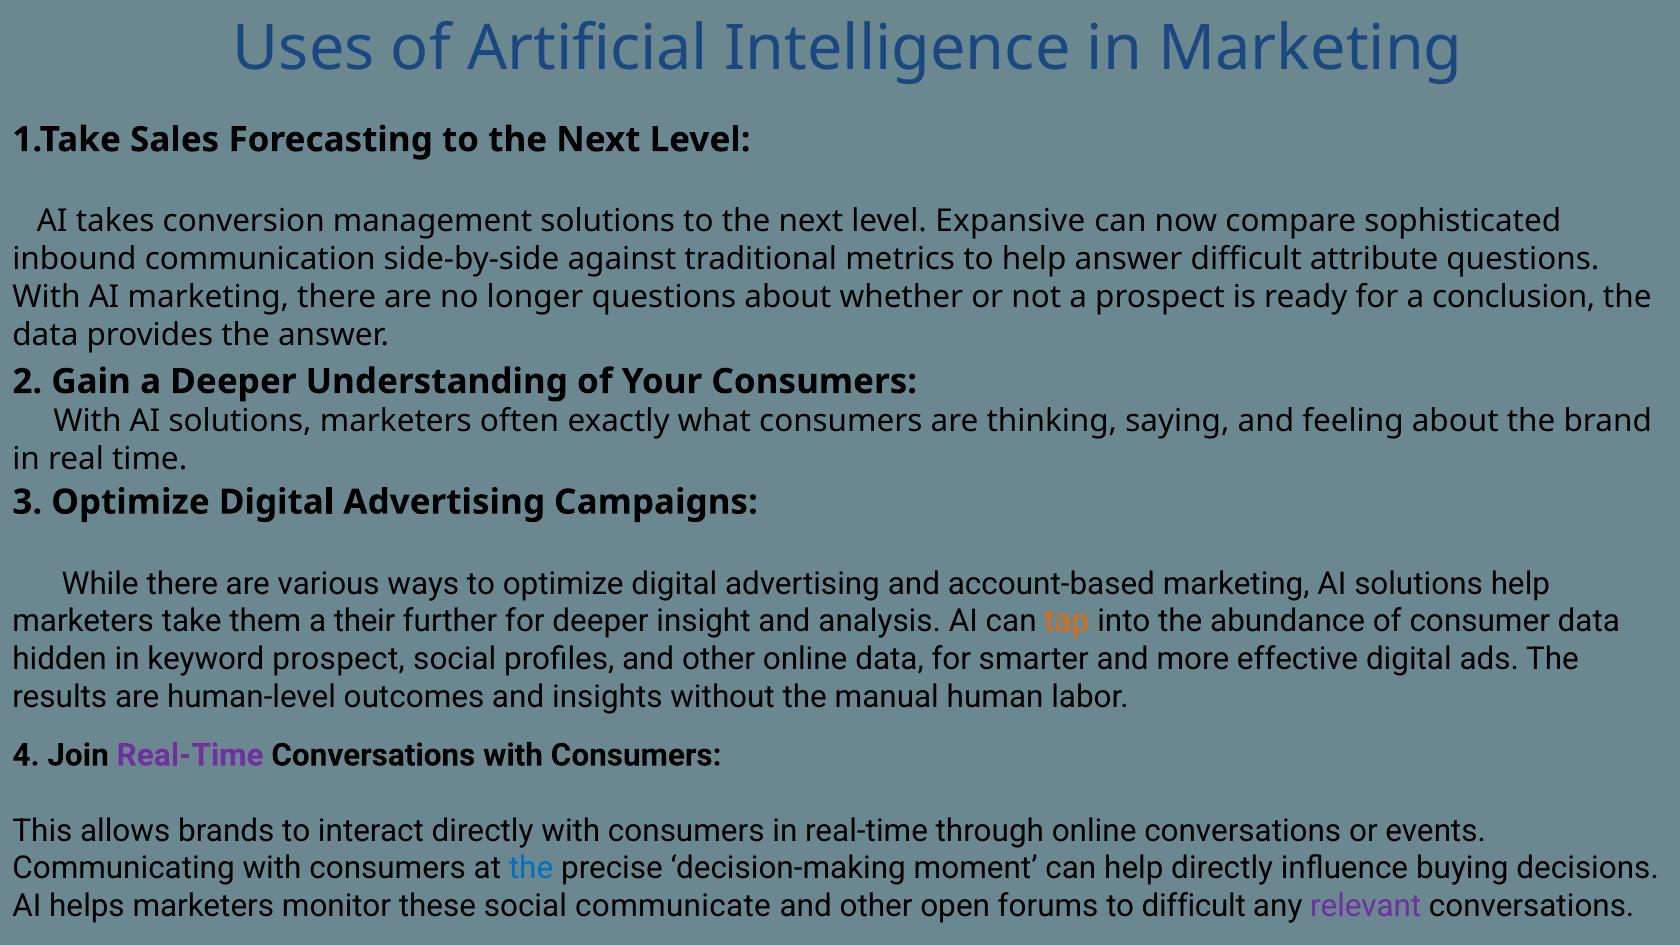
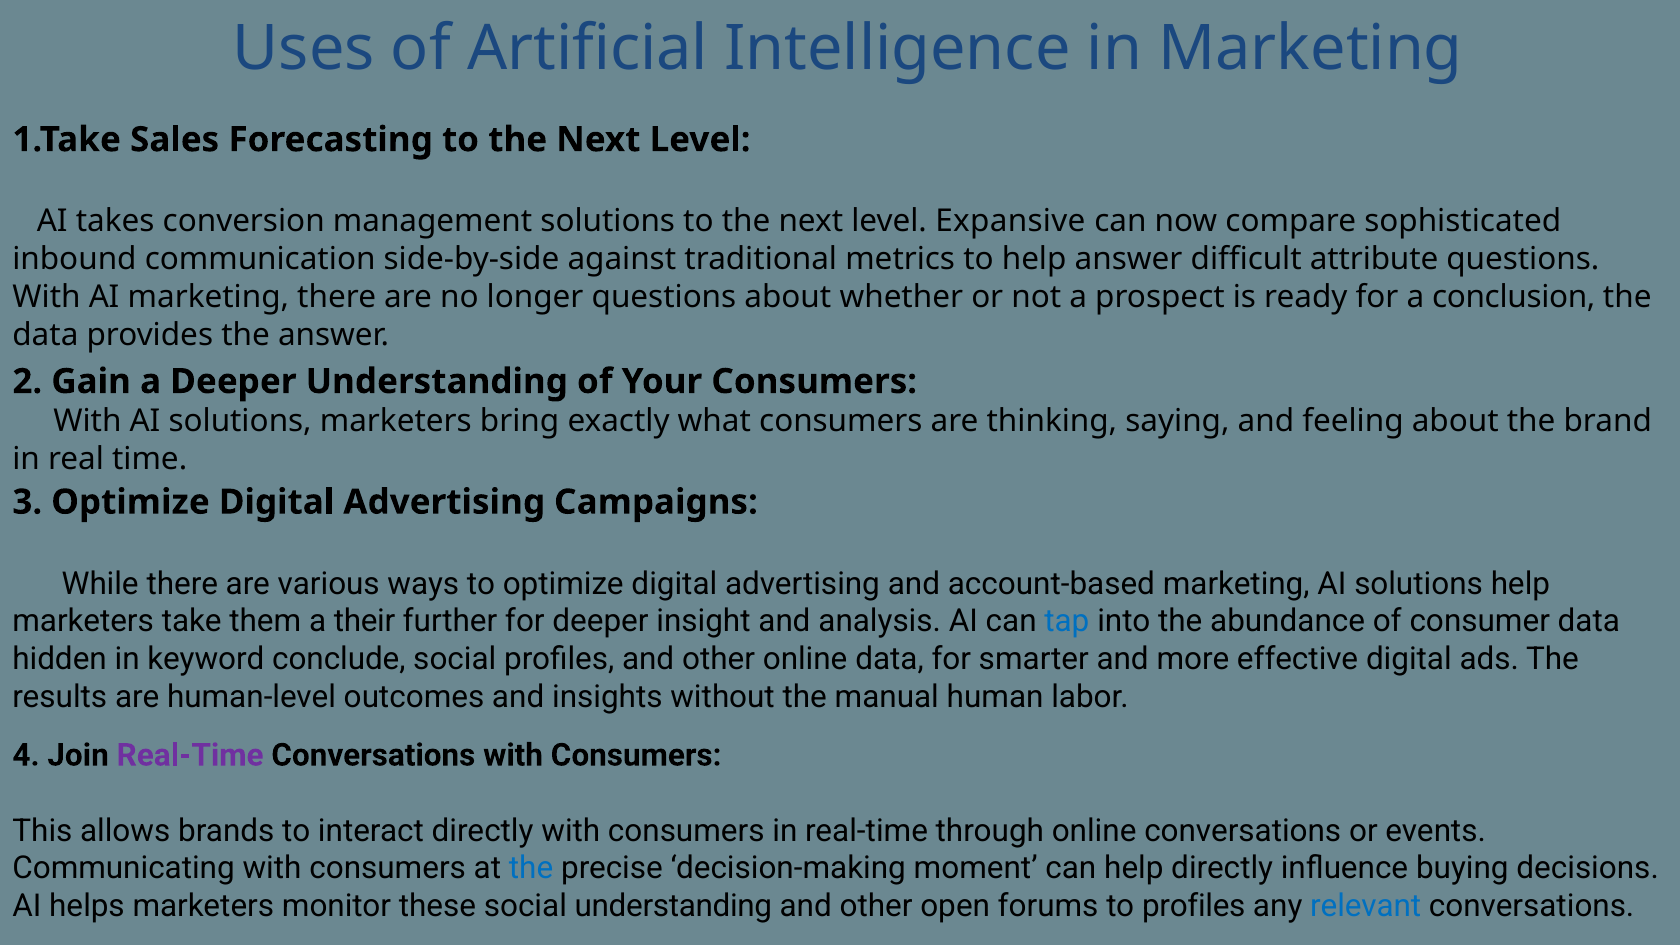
often: often -> bring (520, 421)
tap colour: orange -> blue (1067, 622)
keyword prospect: prospect -> conclude (339, 659)
social communicate: communicate -> understanding (673, 906)
to difficult: difficult -> profiles (1194, 906)
relevant colour: purple -> blue (1366, 906)
